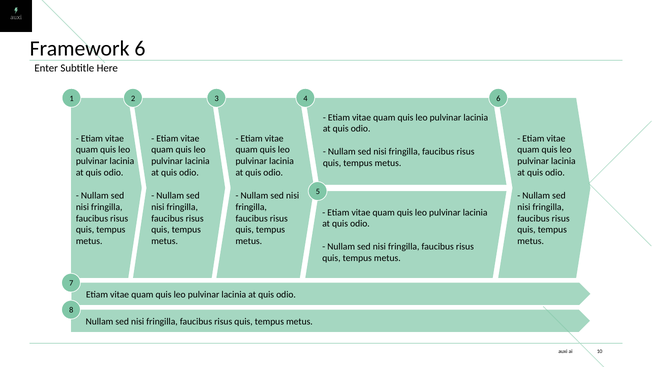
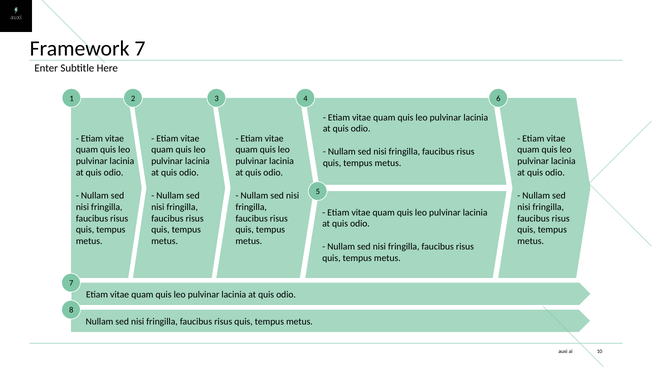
Framework 6: 6 -> 7 (140, 49)
